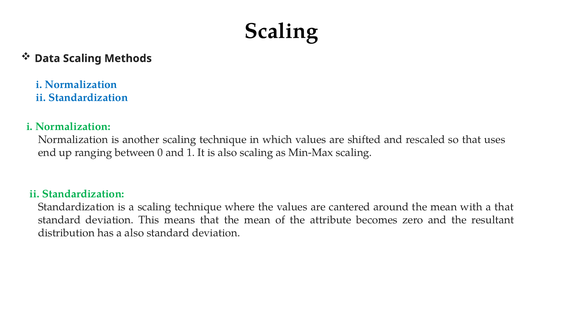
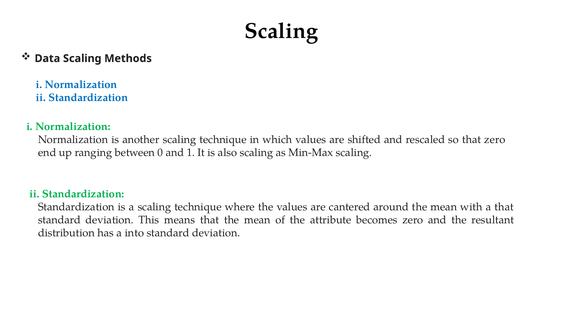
that uses: uses -> zero (495, 139)
a also: also -> into (134, 233)
